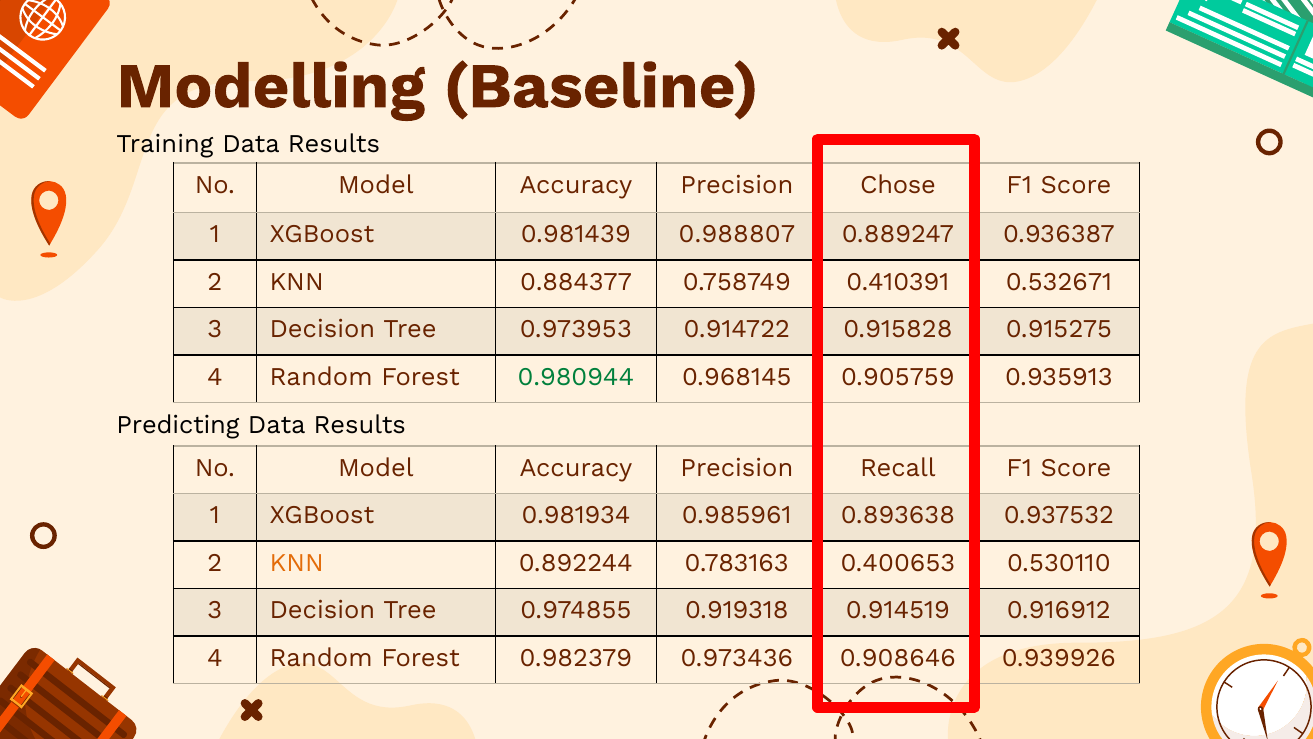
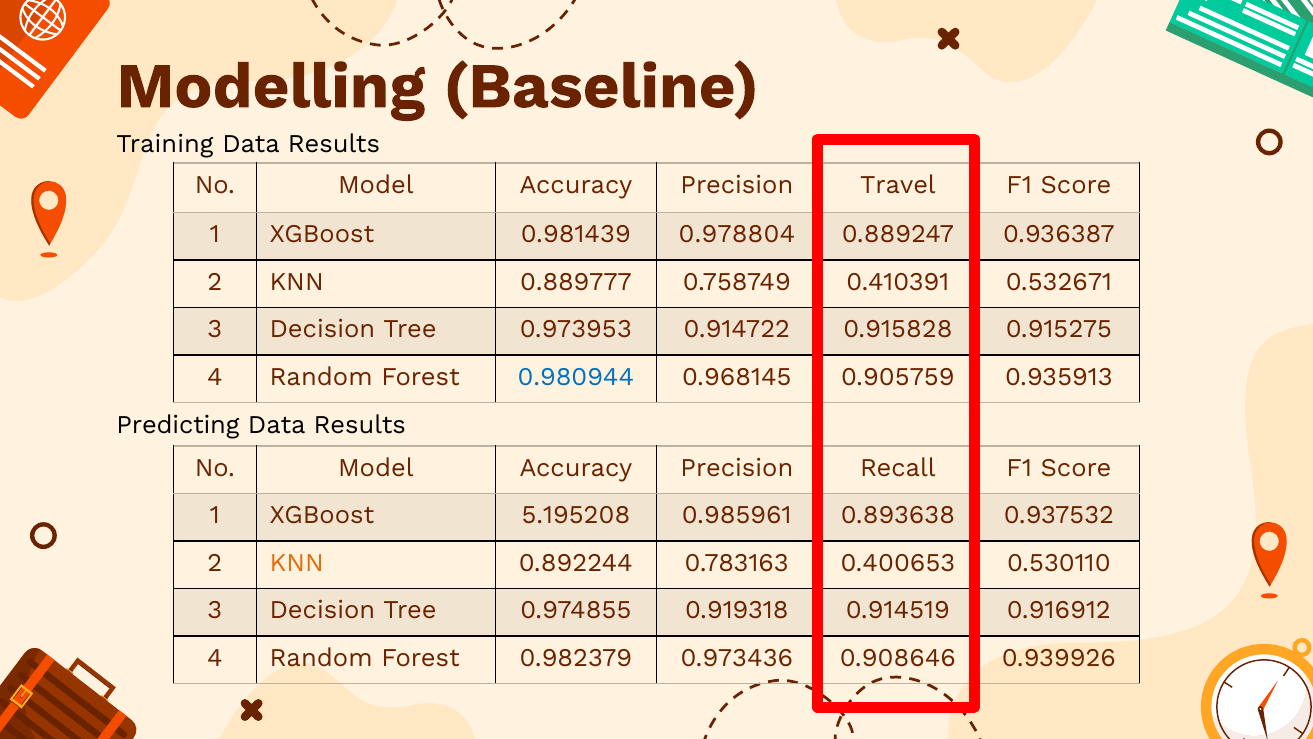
Chose: Chose -> Travel (898, 185)
0.988807: 0.988807 -> 0.978804 (737, 234)
0.884377: 0.884377 -> 0.889777 (576, 282)
0.980944 colour: green -> blue (576, 377)
0.981934: 0.981934 -> 5.195208 (576, 515)
